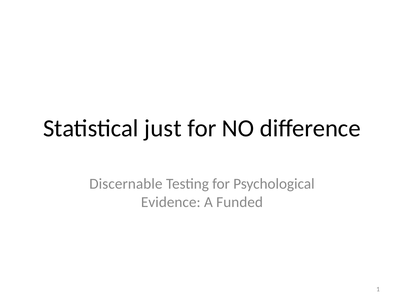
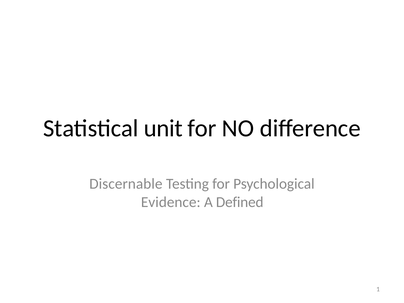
just: just -> unit (163, 128)
Funded: Funded -> Defined (240, 202)
